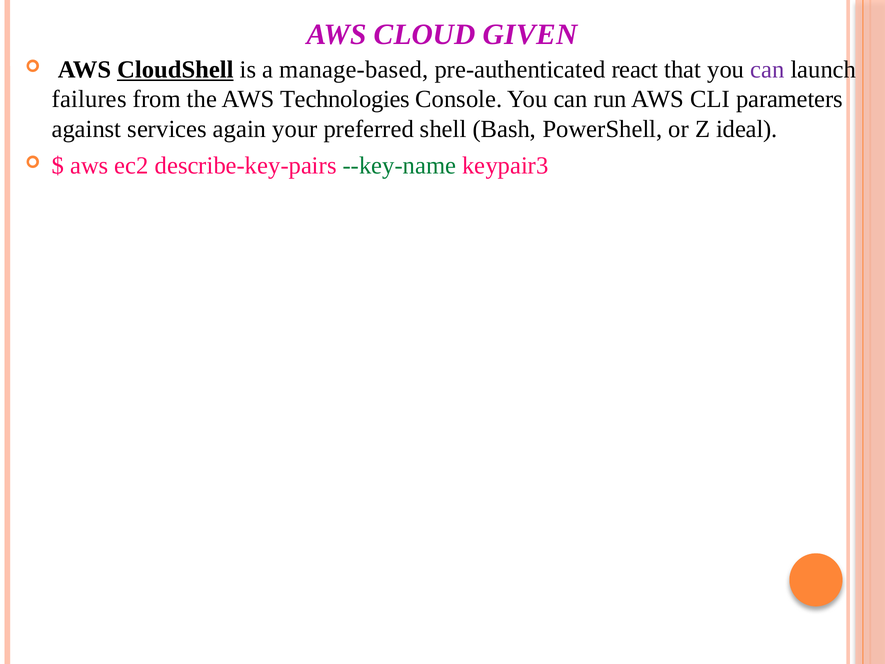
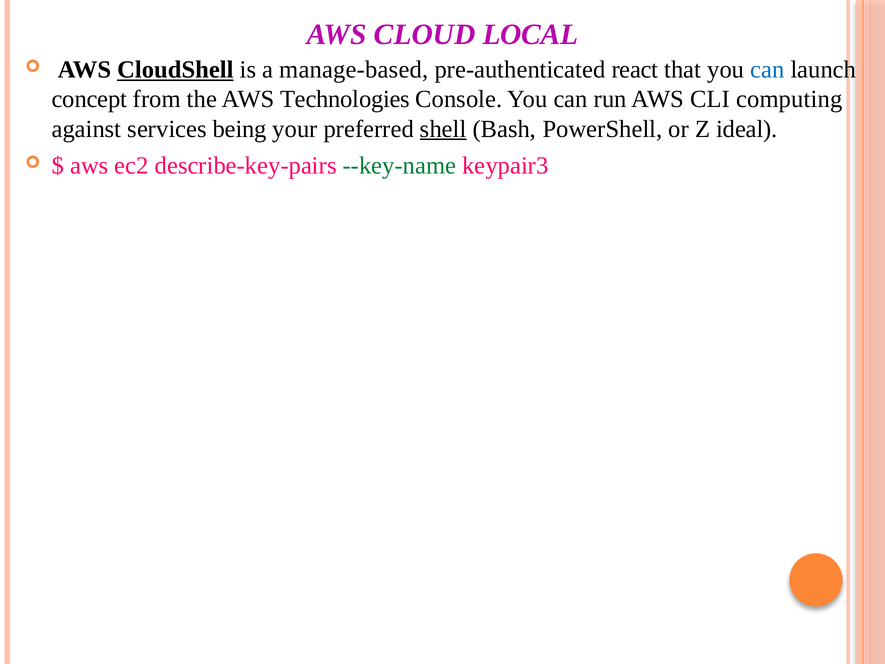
GIVEN: GIVEN -> LOCAL (530, 35)
can colour: purple -> blue (767, 70)
failures: failures -> concept (89, 99)
parameters: parameters -> computing (789, 99)
again: again -> being (240, 129)
shell underline: none -> present (443, 129)
